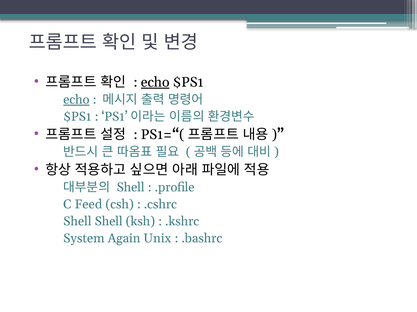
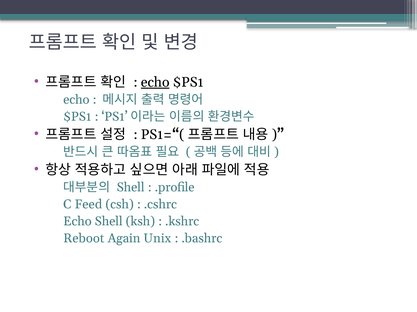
echo underline: present -> none (76, 100)
Shell: Shell -> Echo (77, 222)
System: System -> Reboot (84, 239)
